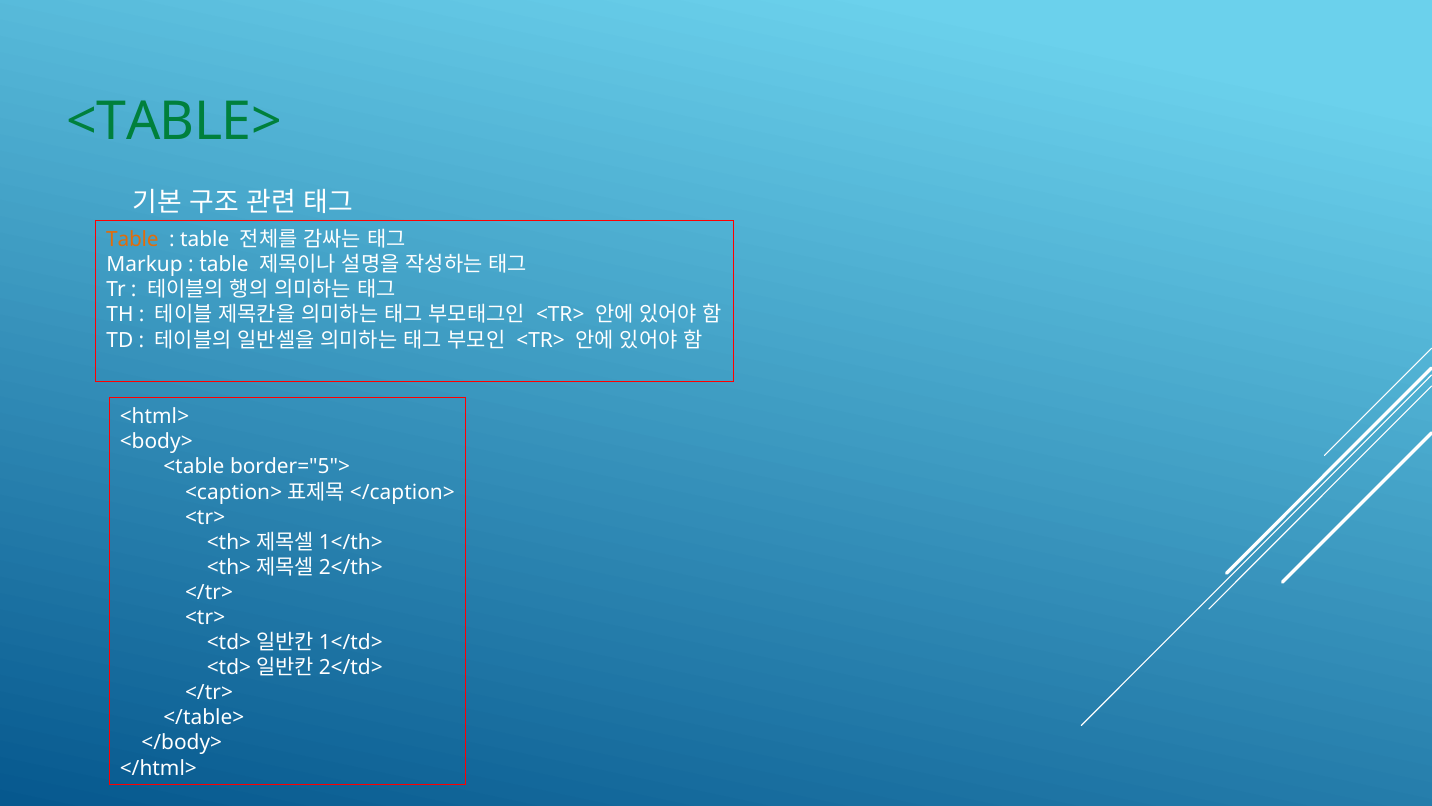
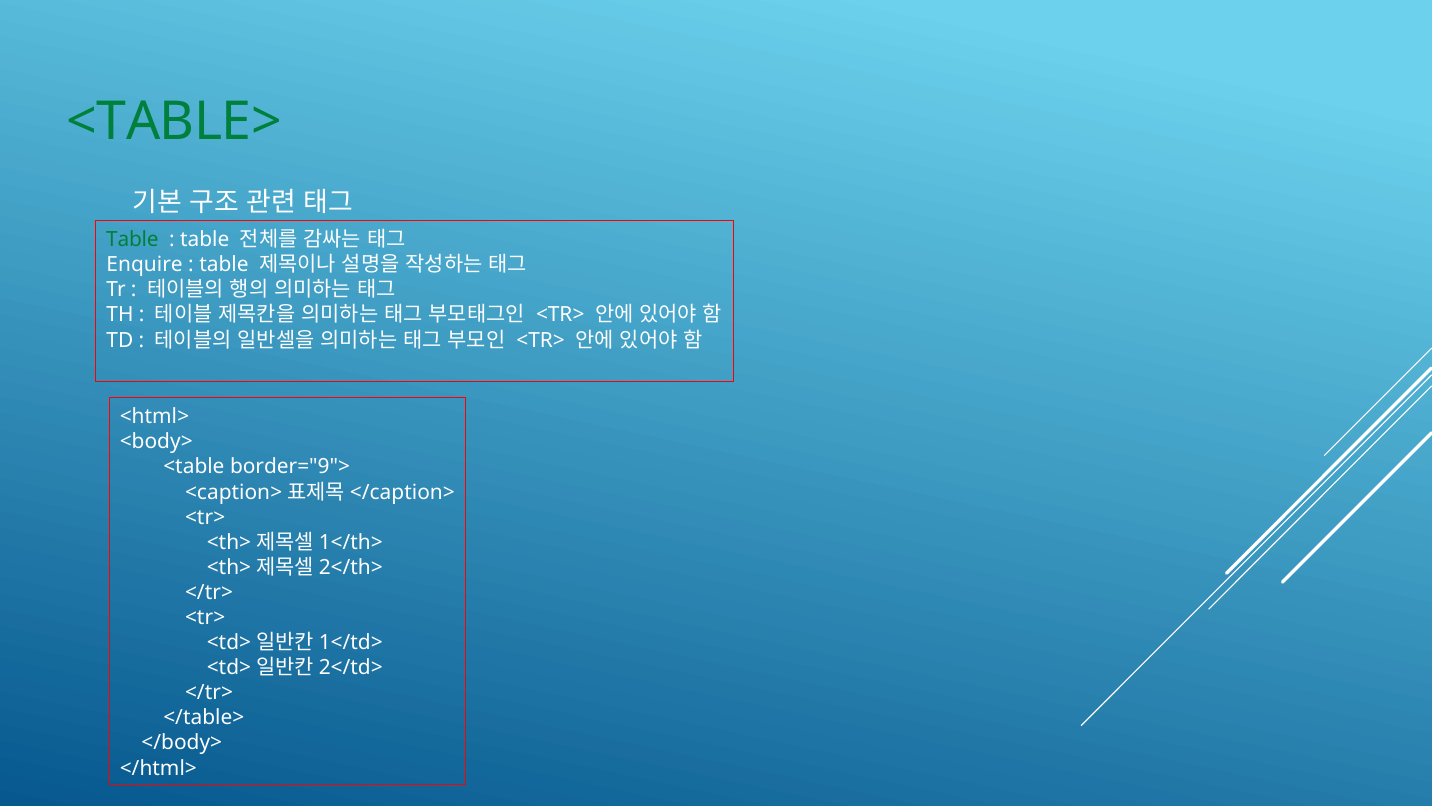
Table colour: orange -> green (132, 240)
Markup: Markup -> Enquire (145, 265)
border="5">: border="5"> -> border="9"> (290, 467)
